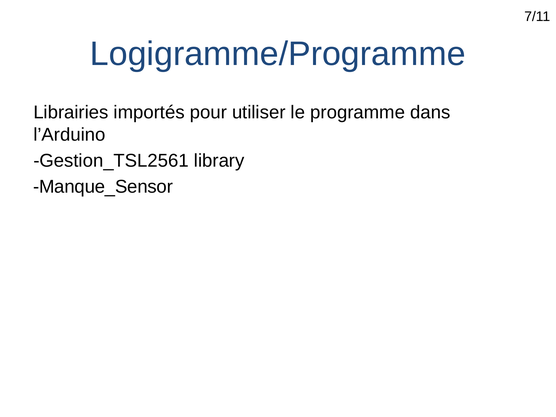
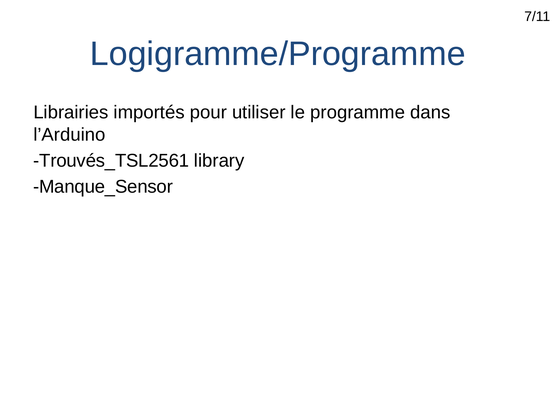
Gestion_TSL2561: Gestion_TSL2561 -> Trouvés_TSL2561 (111, 161)
